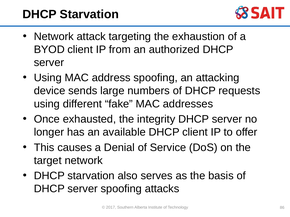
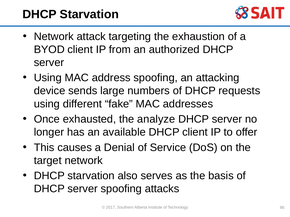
integrity: integrity -> analyze (156, 119)
